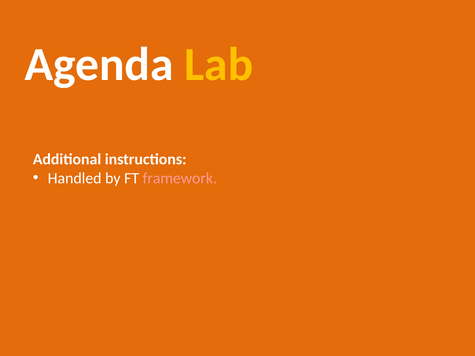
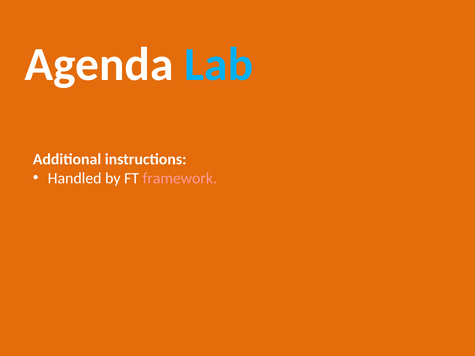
Lab colour: yellow -> light blue (219, 65)
